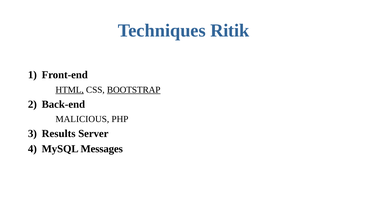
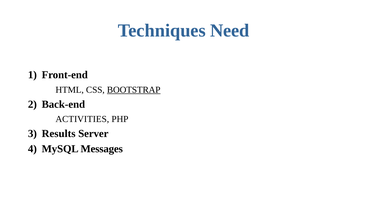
Ritik: Ritik -> Need (230, 30)
HTML underline: present -> none (70, 90)
MALICIOUS: MALICIOUS -> ACTIVITIES (82, 119)
